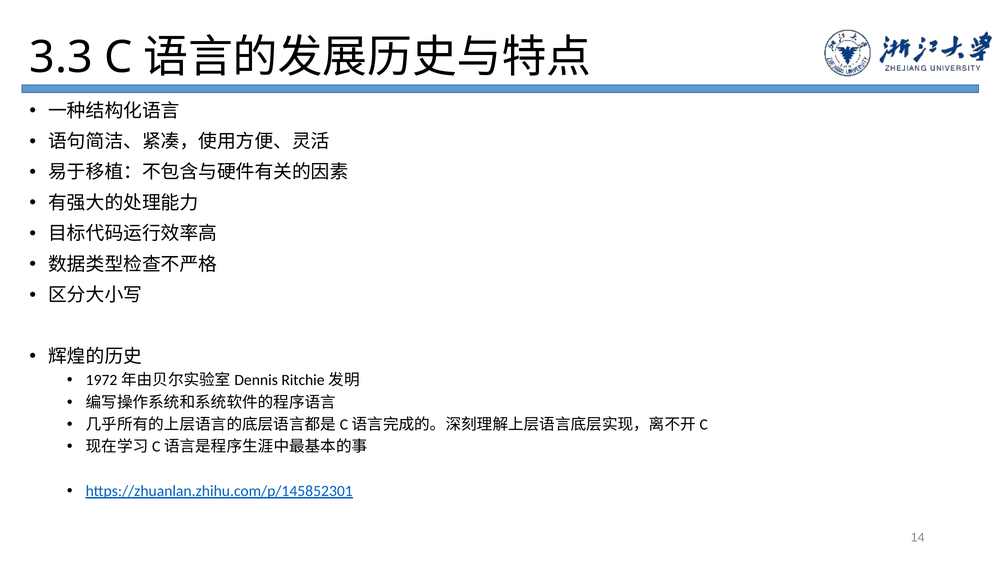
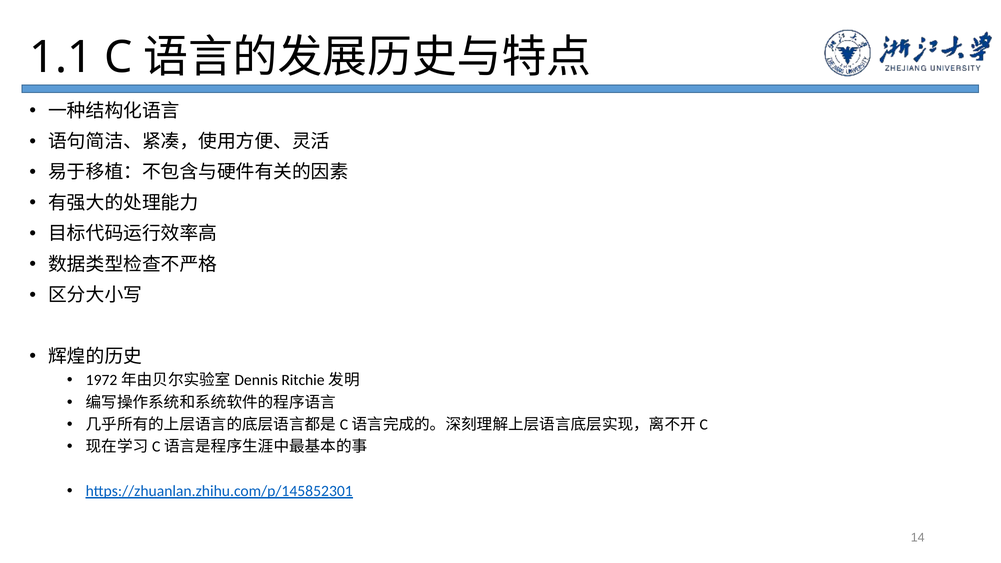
3.3: 3.3 -> 1.1 (61, 58)
